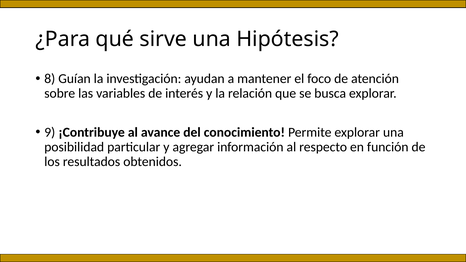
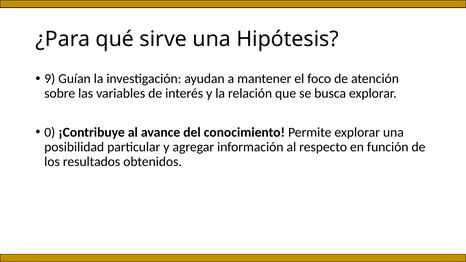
8: 8 -> 9 (50, 79)
9: 9 -> 0 (50, 132)
